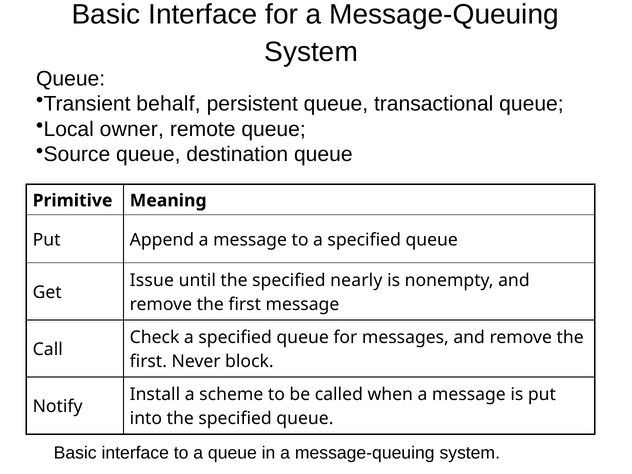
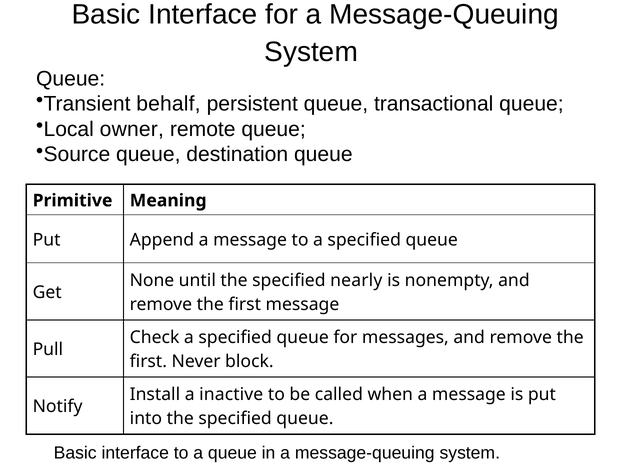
Issue: Issue -> None (152, 280)
Call: Call -> Pull (48, 350)
scheme: scheme -> inactive (231, 395)
